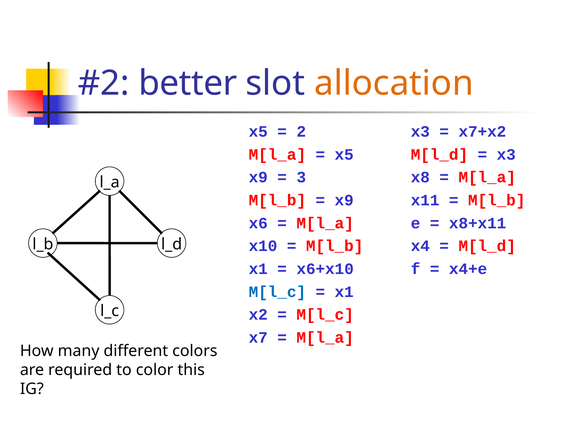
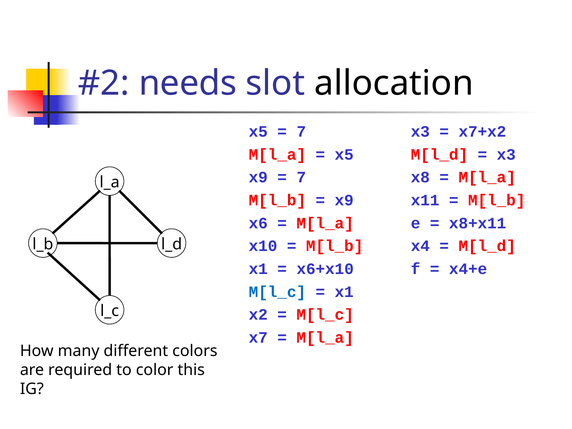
better: better -> needs (188, 83)
allocation colour: orange -> black (394, 83)
2: 2 -> 7 (301, 132)
3: 3 -> 7 (301, 177)
